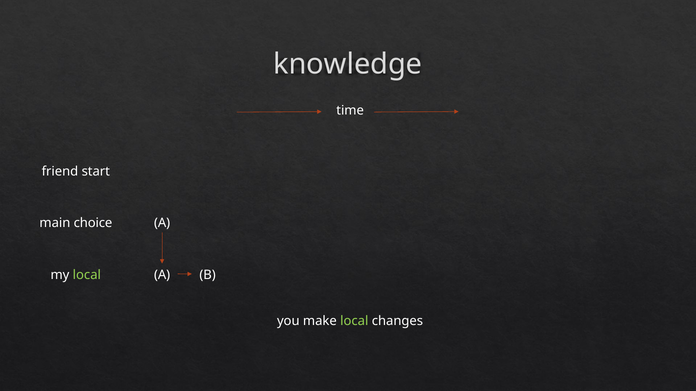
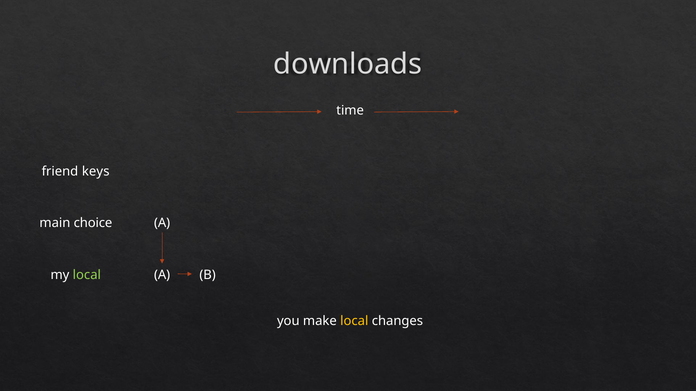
knowledge: knowledge -> downloads (348, 65)
start: start -> keys (96, 172)
local colour: light green -> yellow (354, 321)
